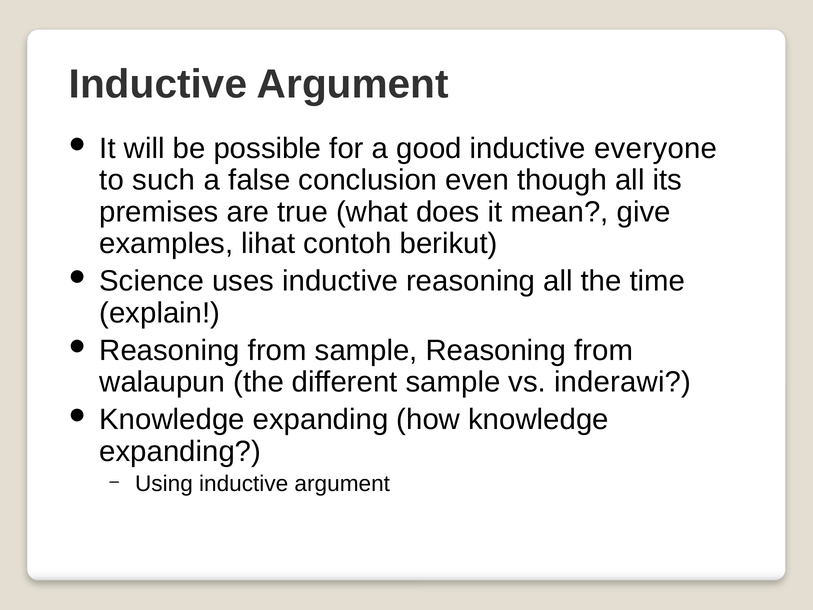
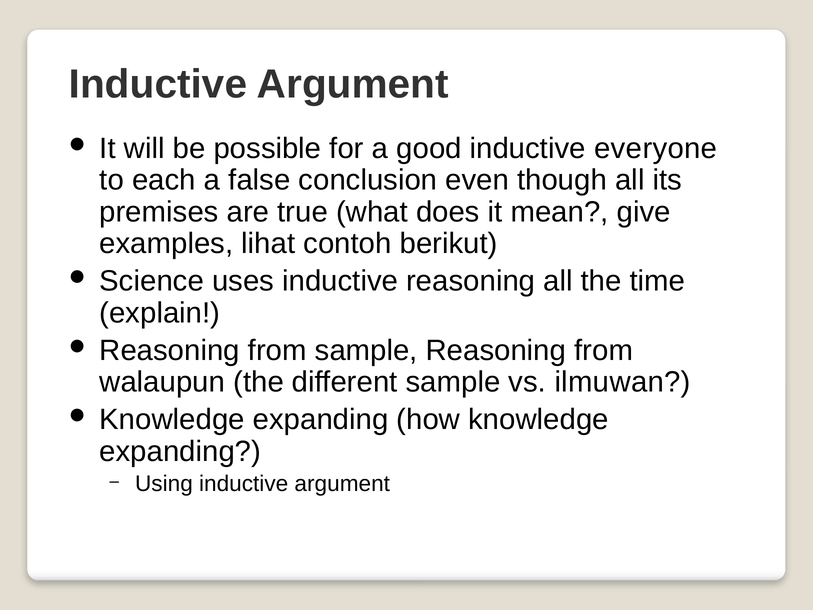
such: such -> each (164, 180)
inderawi: inderawi -> ilmuwan (623, 382)
